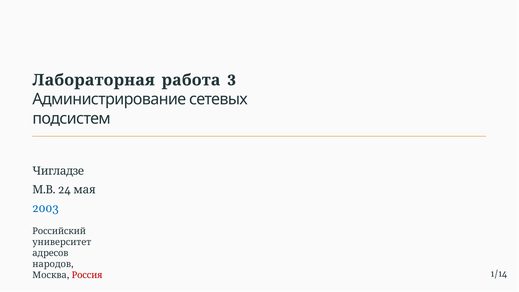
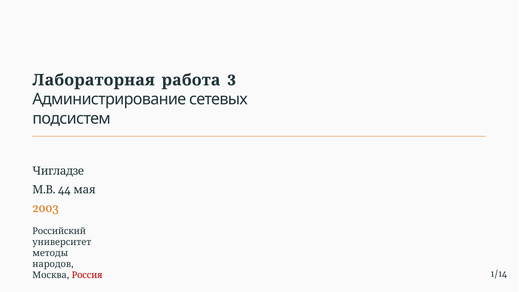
24: 24 -> 44 (64, 190)
2003 colour: blue -> orange (45, 208)
адресов: адресов -> методы (50, 253)
